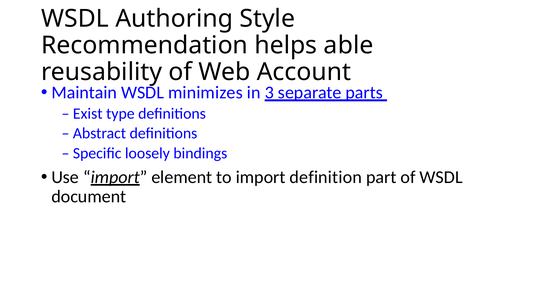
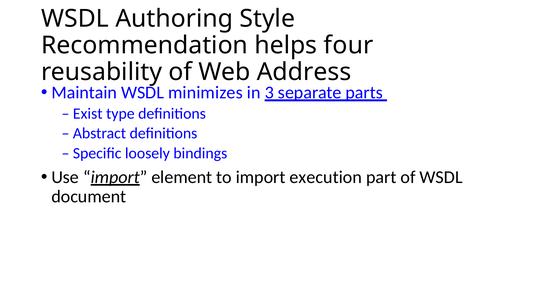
able: able -> four (349, 45)
Account: Account -> Address (304, 72)
definition: definition -> execution (326, 177)
